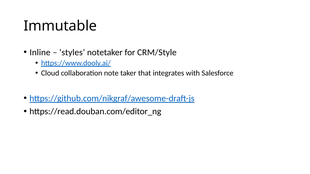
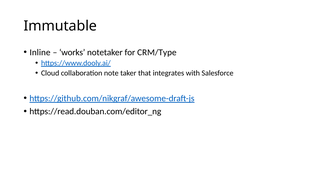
styles: styles -> works (72, 52)
CRM/Style: CRM/Style -> CRM/Type (157, 52)
